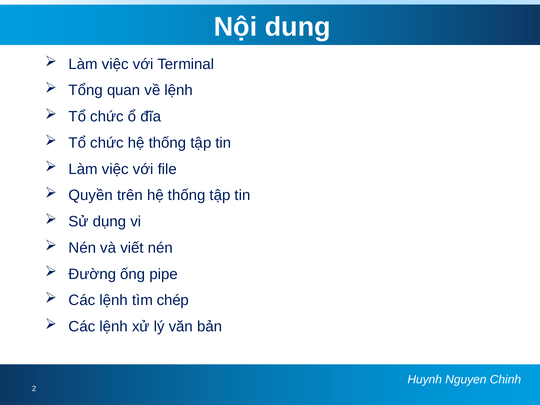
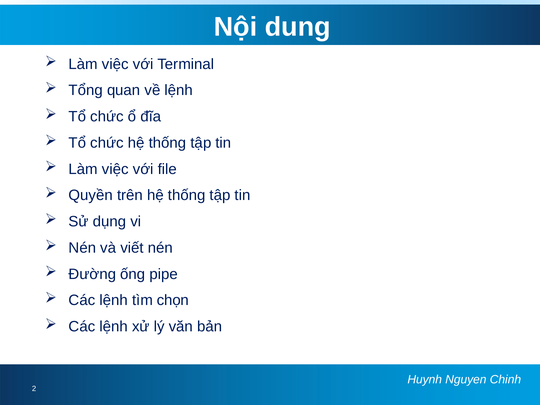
chép: chép -> chọn (173, 300)
